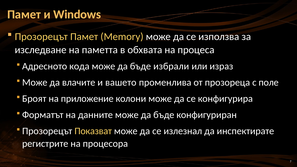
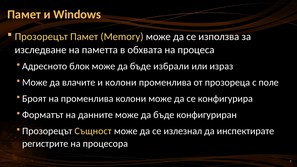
кода: кода -> блок (79, 66)
и вашето: вашето -> колони (121, 83)
на приложение: приложение -> променлива (87, 99)
Показват: Показват -> Същност (93, 131)
